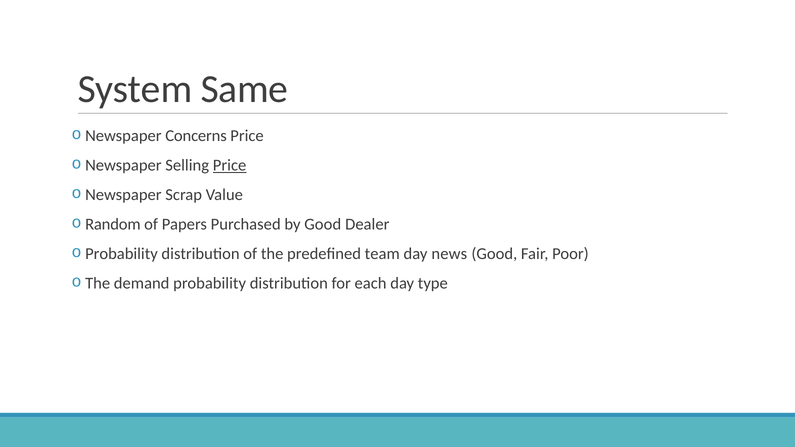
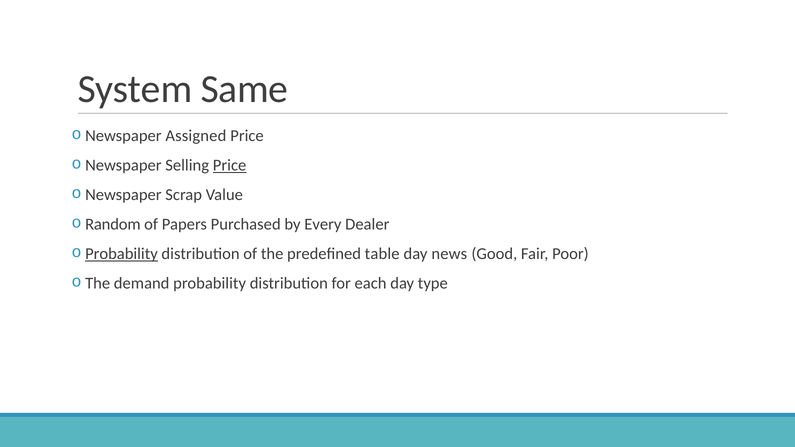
Concerns: Concerns -> Assigned (196, 136)
by Good: Good -> Every (323, 225)
Probability underline: none -> present (121, 254)
team: team -> table (382, 254)
